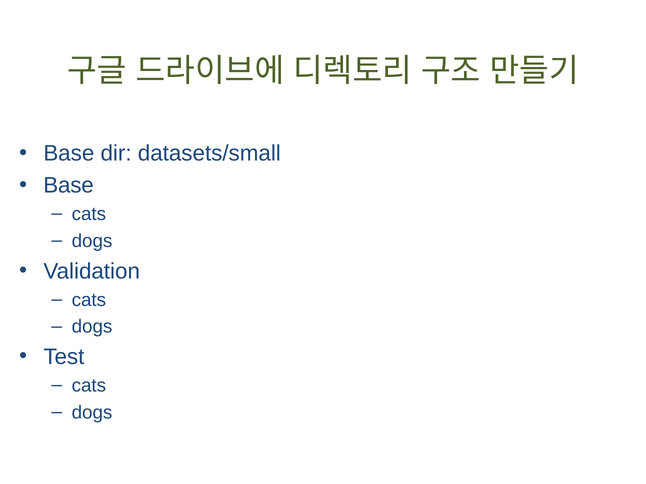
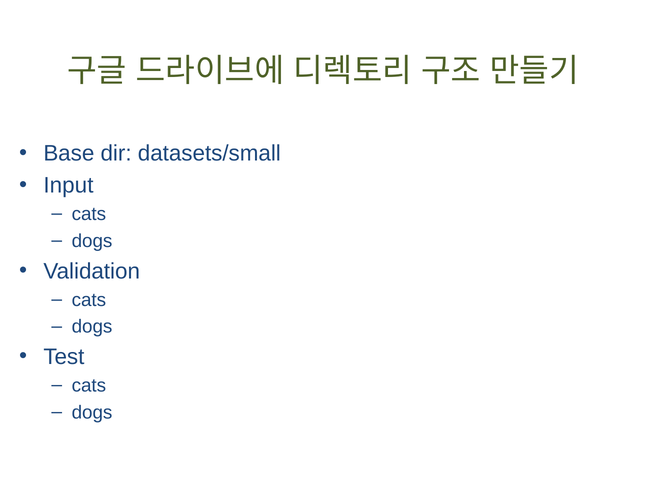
Base: Base -> Input (68, 186)
